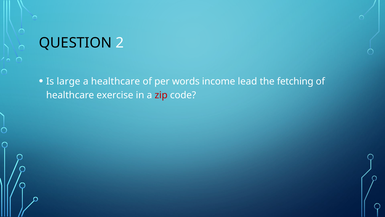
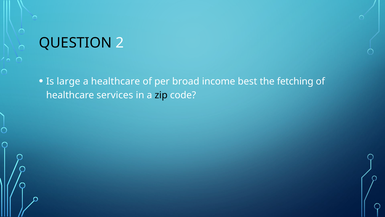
words: words -> broad (186, 81)
lead: lead -> best (247, 81)
exercise: exercise -> services (115, 95)
zip colour: red -> black (161, 95)
